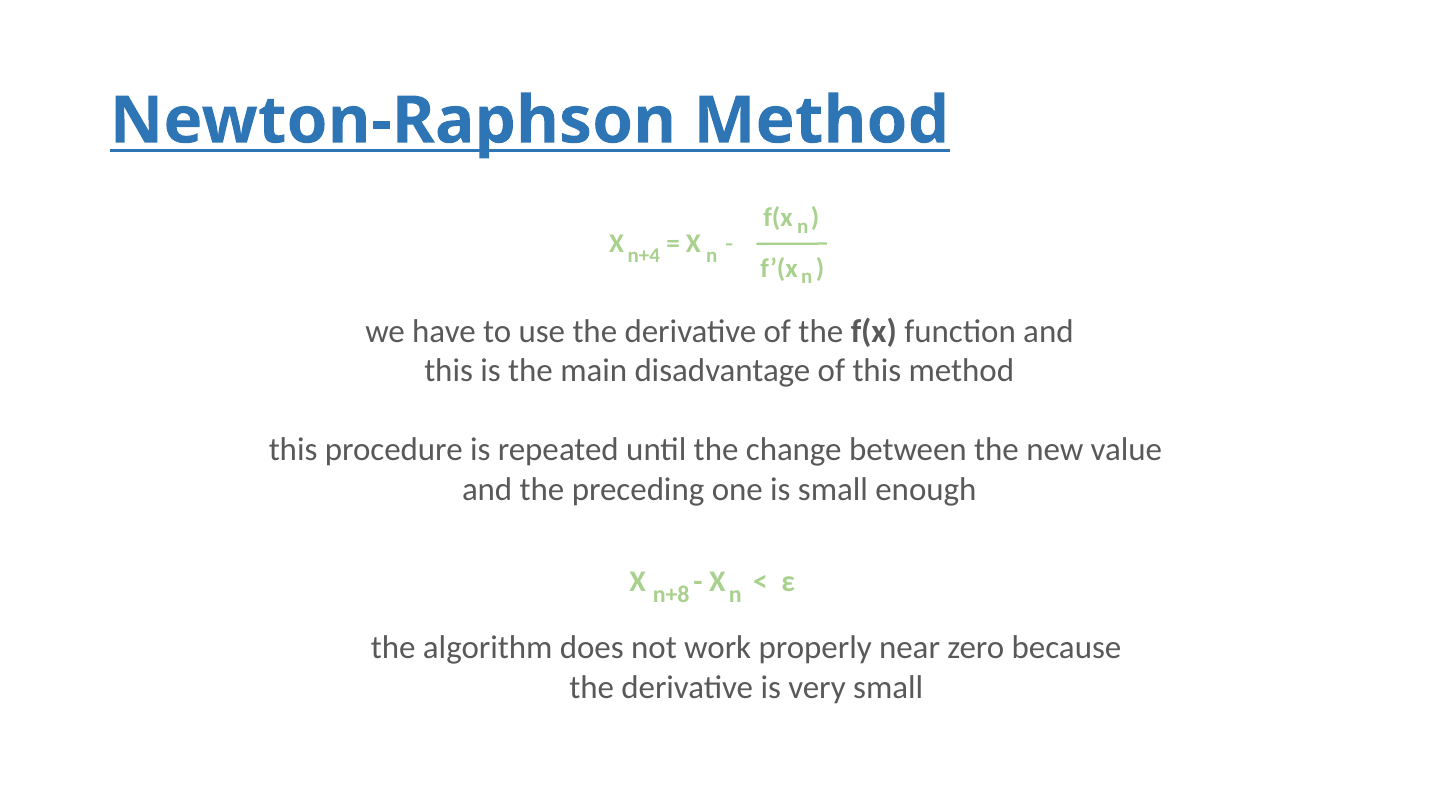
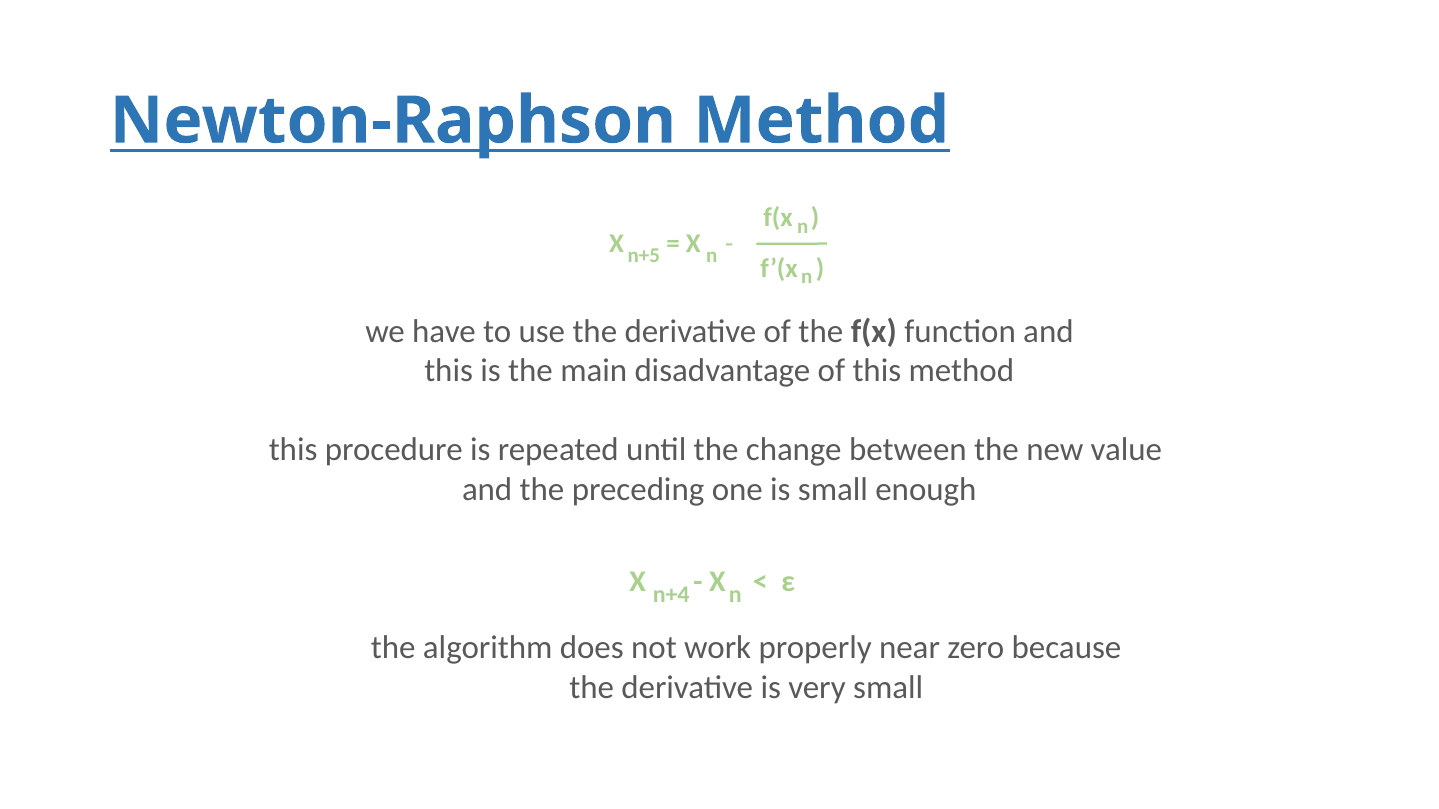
n+4: n+4 -> n+5 (644, 256)
n+8: n+8 -> n+4 (671, 595)
